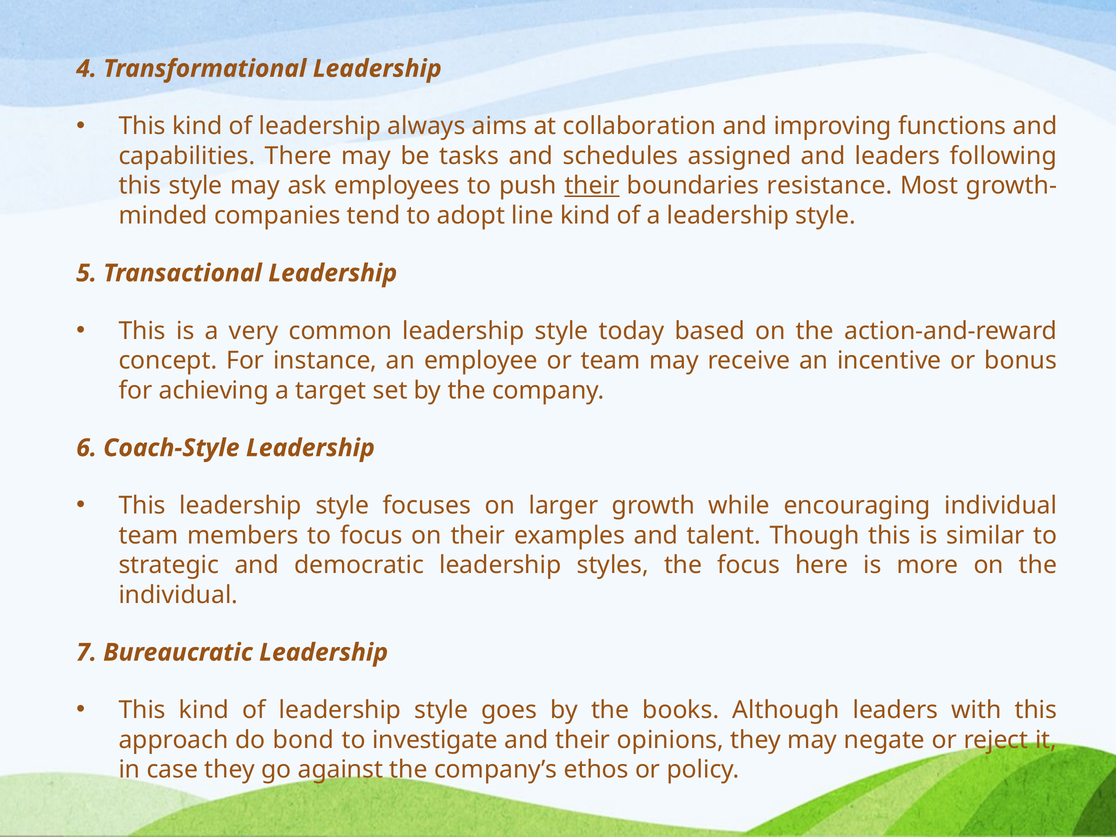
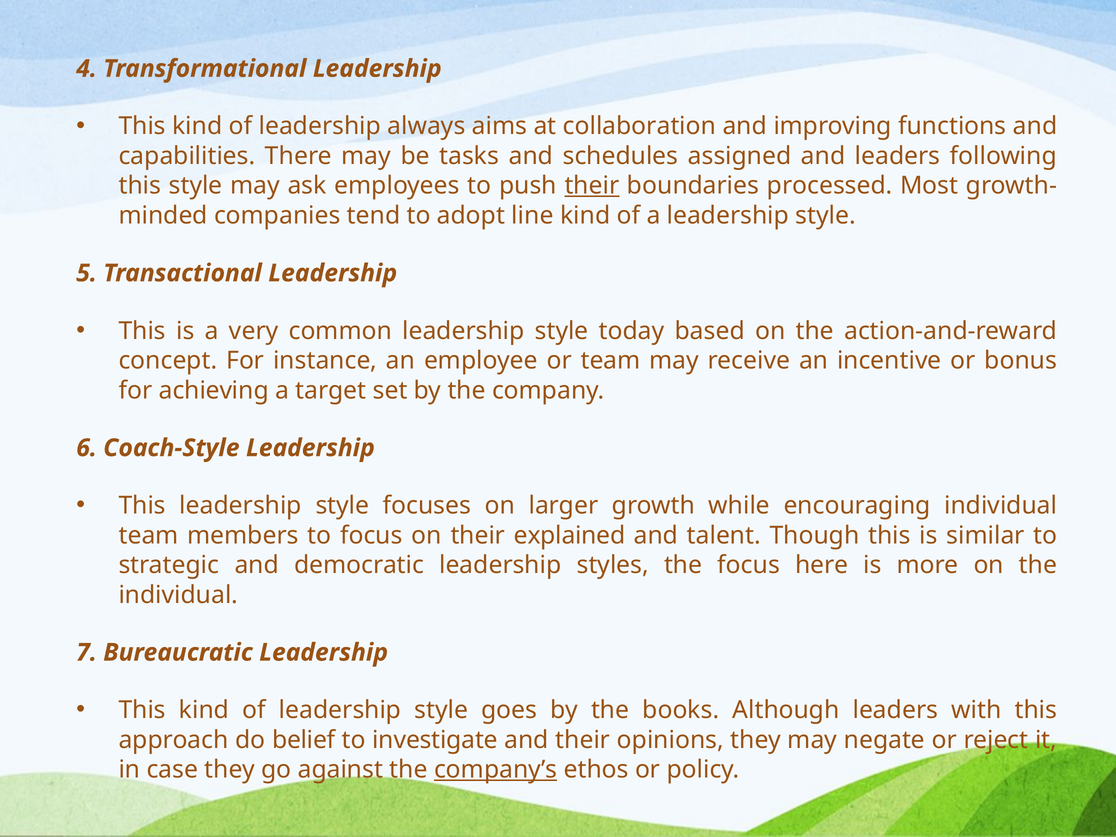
resistance: resistance -> processed (830, 186)
examples: examples -> explained (570, 535)
bond: bond -> belief (304, 740)
company’s underline: none -> present (496, 770)
